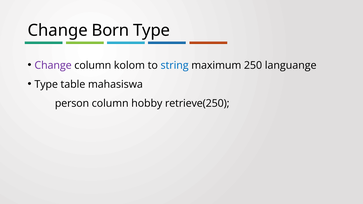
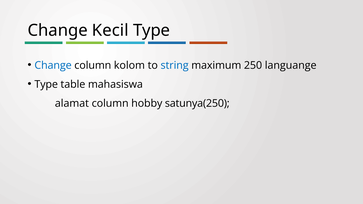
Born: Born -> Kecil (110, 30)
Change colour: purple -> blue (53, 65)
person: person -> alamat (72, 103)
retrieve(250: retrieve(250 -> satunya(250 (197, 103)
